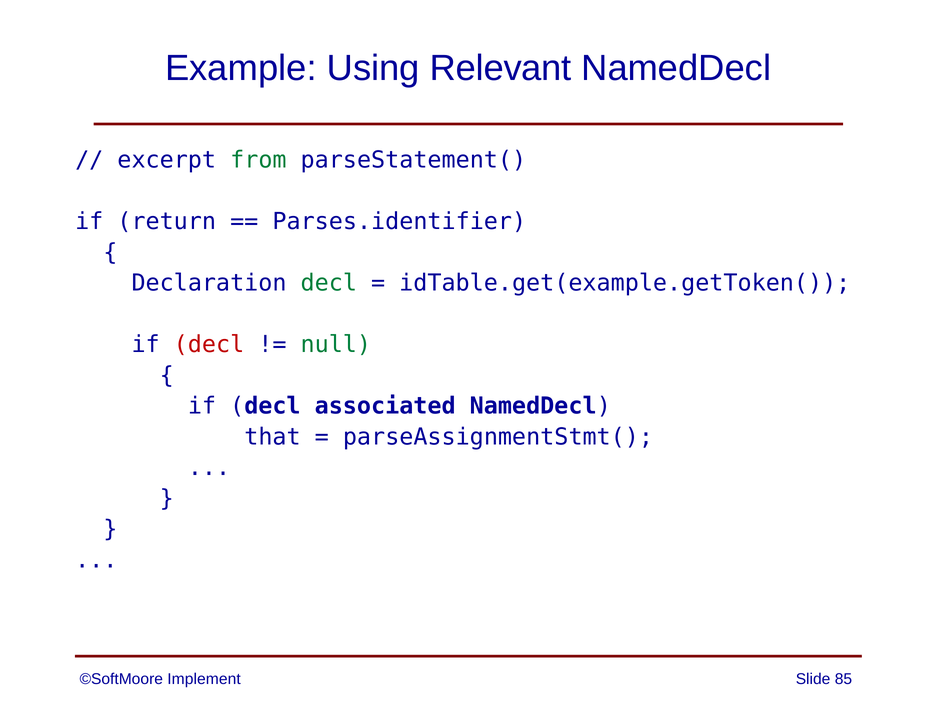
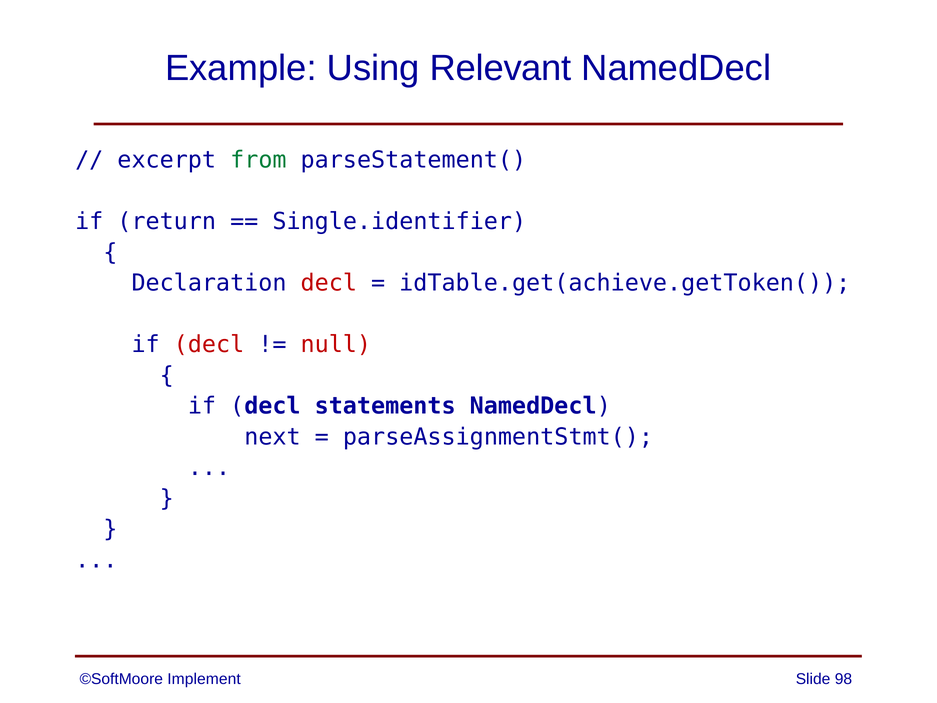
Parses.identifier: Parses.identifier -> Single.identifier (399, 222)
decl colour: green -> red (329, 283)
idTable.get(example.getToken(: idTable.get(example.getToken( -> idTable.get(achieve.getToken( (625, 283)
null colour: green -> red (336, 345)
associated: associated -> statements (385, 406)
that: that -> next (272, 437)
85: 85 -> 98 (843, 679)
